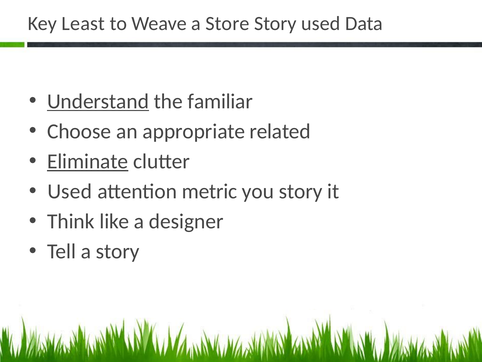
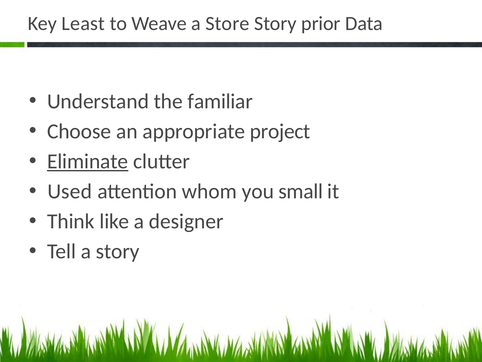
Story used: used -> prior (321, 23)
Understand underline: present -> none (98, 101)
related: related -> project (280, 131)
metric: metric -> whom (210, 191)
you story: story -> small (301, 191)
